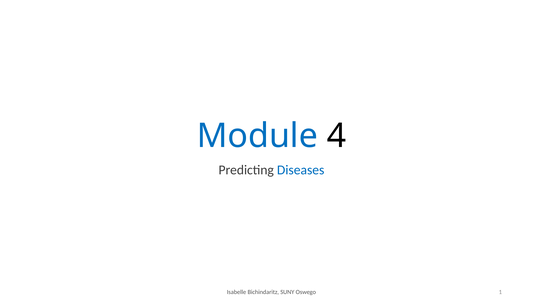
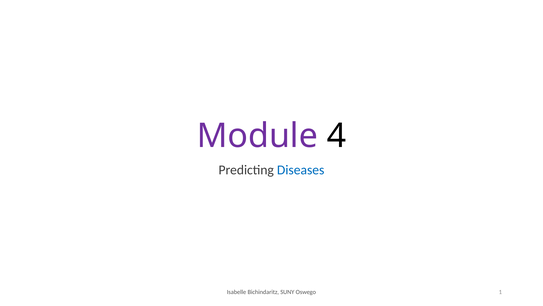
Module colour: blue -> purple (257, 136)
